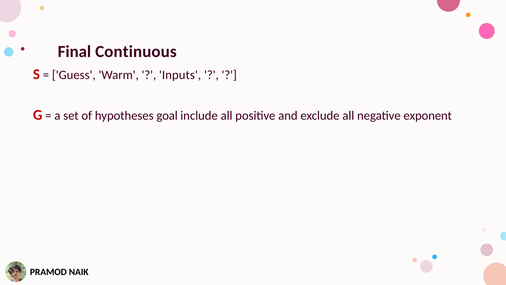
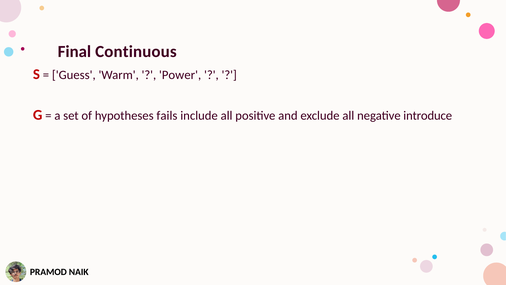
Inputs: Inputs -> Power (180, 75)
goal: goal -> fails (167, 115)
exponent: exponent -> introduce (428, 115)
